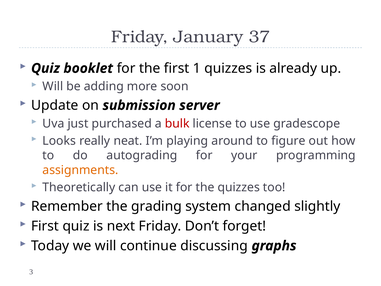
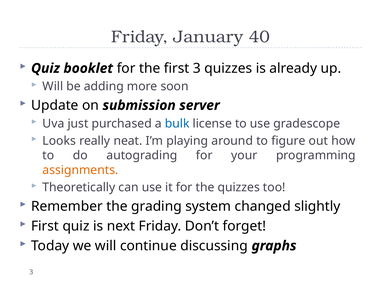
37: 37 -> 40 (259, 37)
first 1: 1 -> 3 (197, 68)
bulk colour: red -> blue (177, 123)
